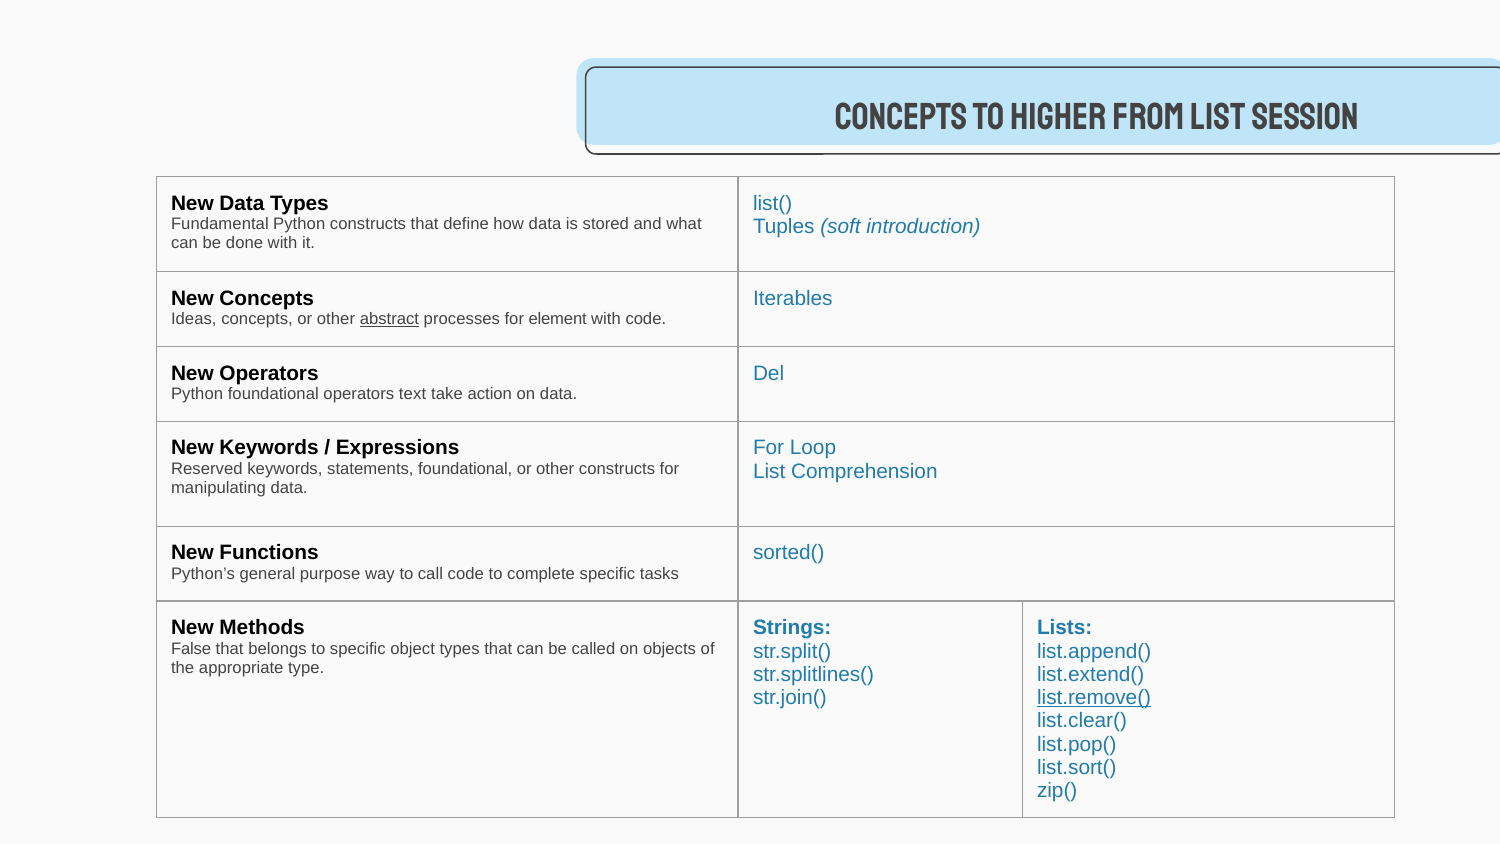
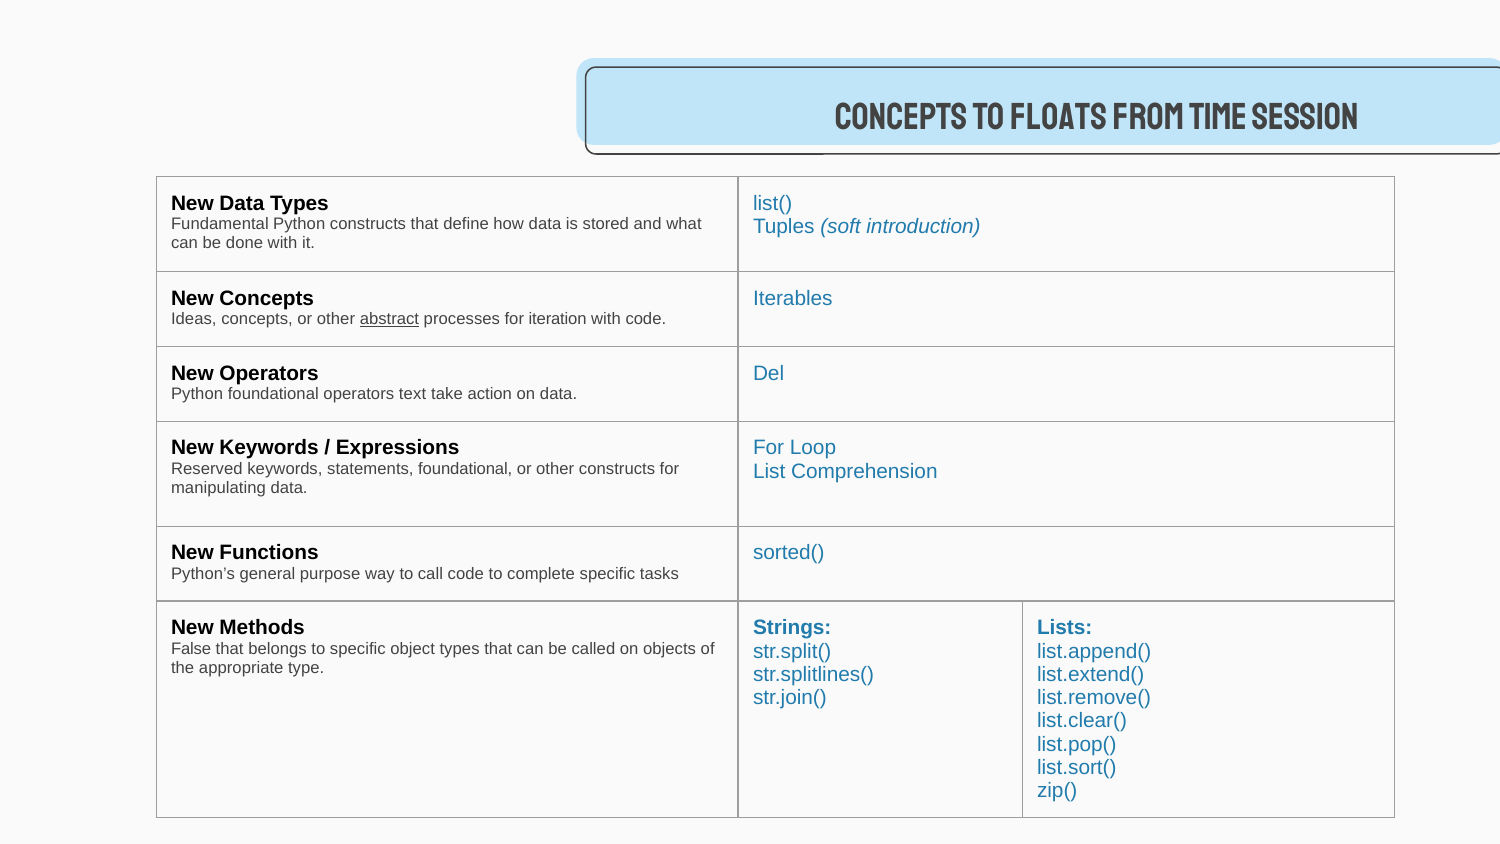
higher: higher -> floats (1058, 117)
from list: list -> time (1218, 117)
element: element -> iteration (558, 319)
list.remove( underline: present -> none (1094, 698)
